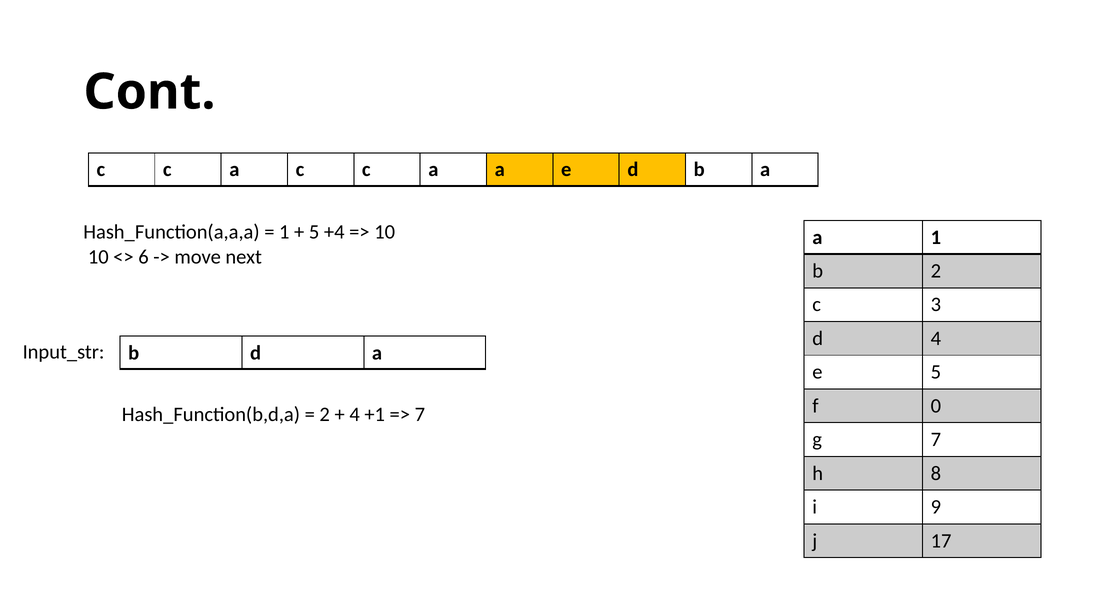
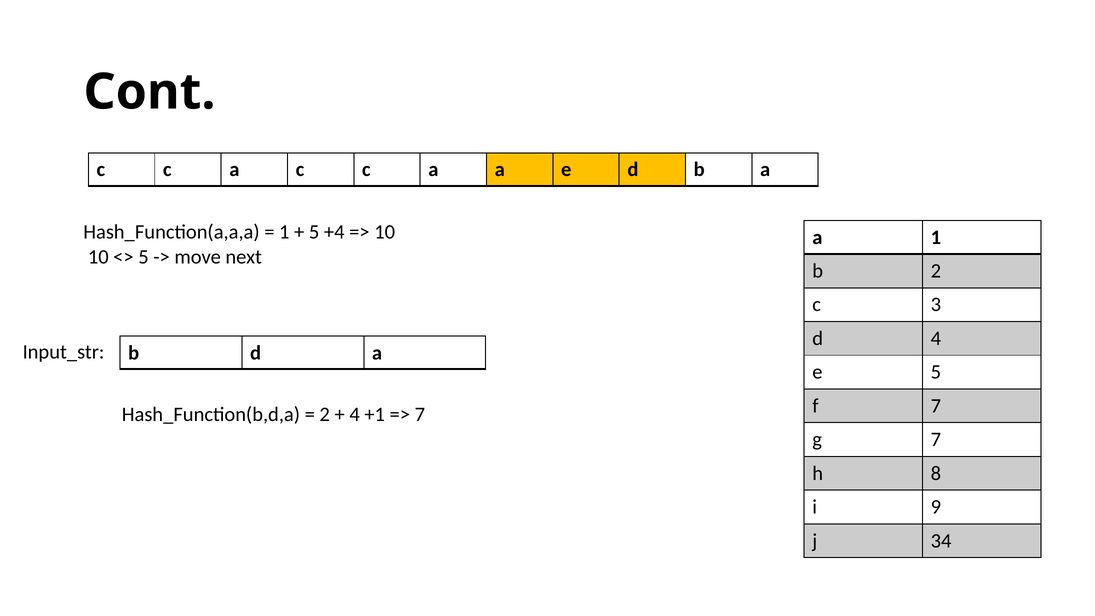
6: 6 -> 5 (143, 257)
f 0: 0 -> 7 (936, 406)
17: 17 -> 34 (941, 541)
